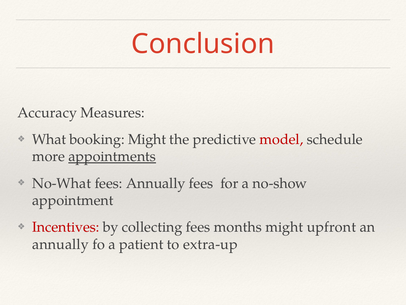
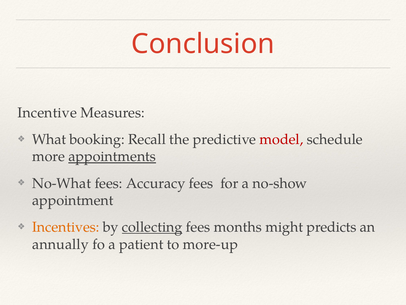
Accuracy: Accuracy -> Incentive (47, 113)
booking Might: Might -> Recall (147, 139)
fees Annually: Annually -> Accuracy (156, 183)
Incentives colour: red -> orange (66, 227)
collecting underline: none -> present (152, 227)
upfront: upfront -> predicts (332, 227)
extra-up: extra-up -> more-up (210, 244)
